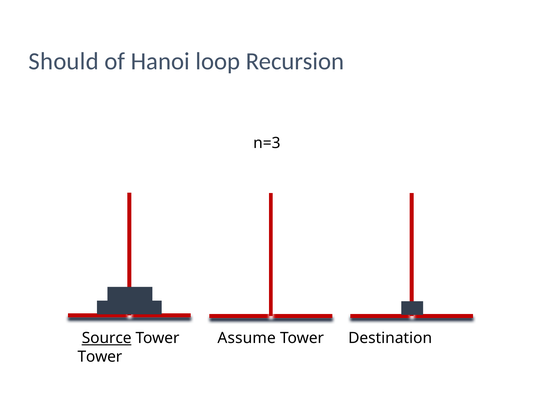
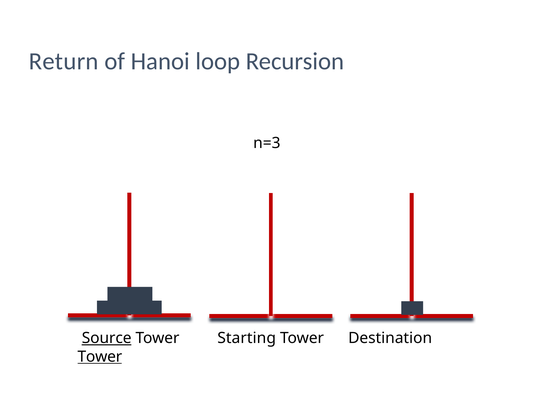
Should: Should -> Return (64, 61)
Assume: Assume -> Starting (247, 338)
Tower underline: none -> present (100, 356)
